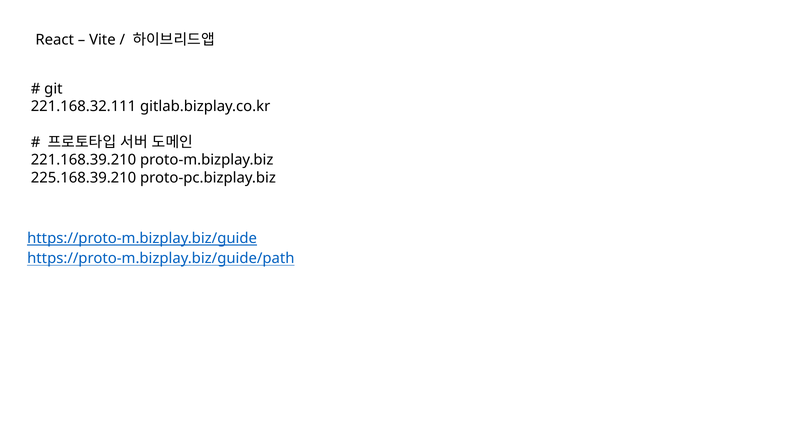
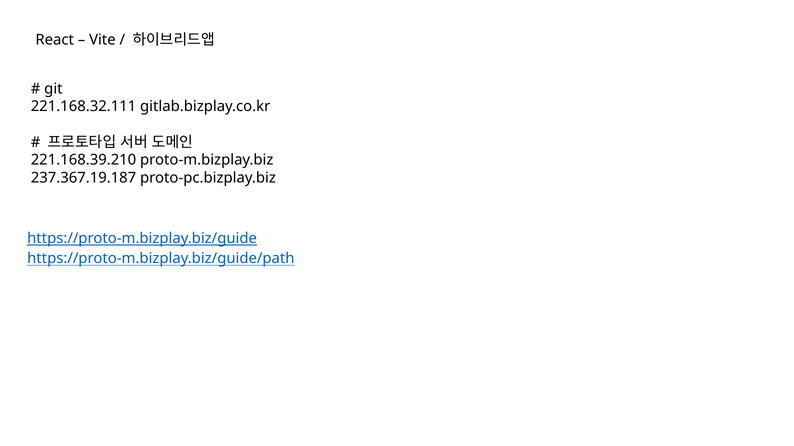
225.168.39.210: 225.168.39.210 -> 237.367.19.187 (84, 178)
